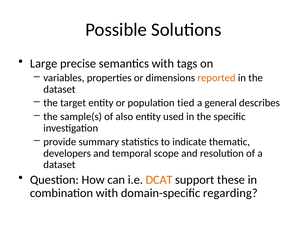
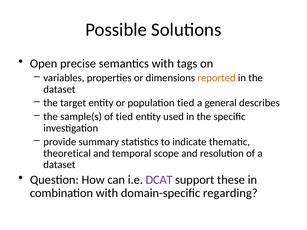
Large: Large -> Open (44, 64)
of also: also -> tied (124, 117)
developers: developers -> theoretical (67, 153)
DCAT colour: orange -> purple (159, 180)
